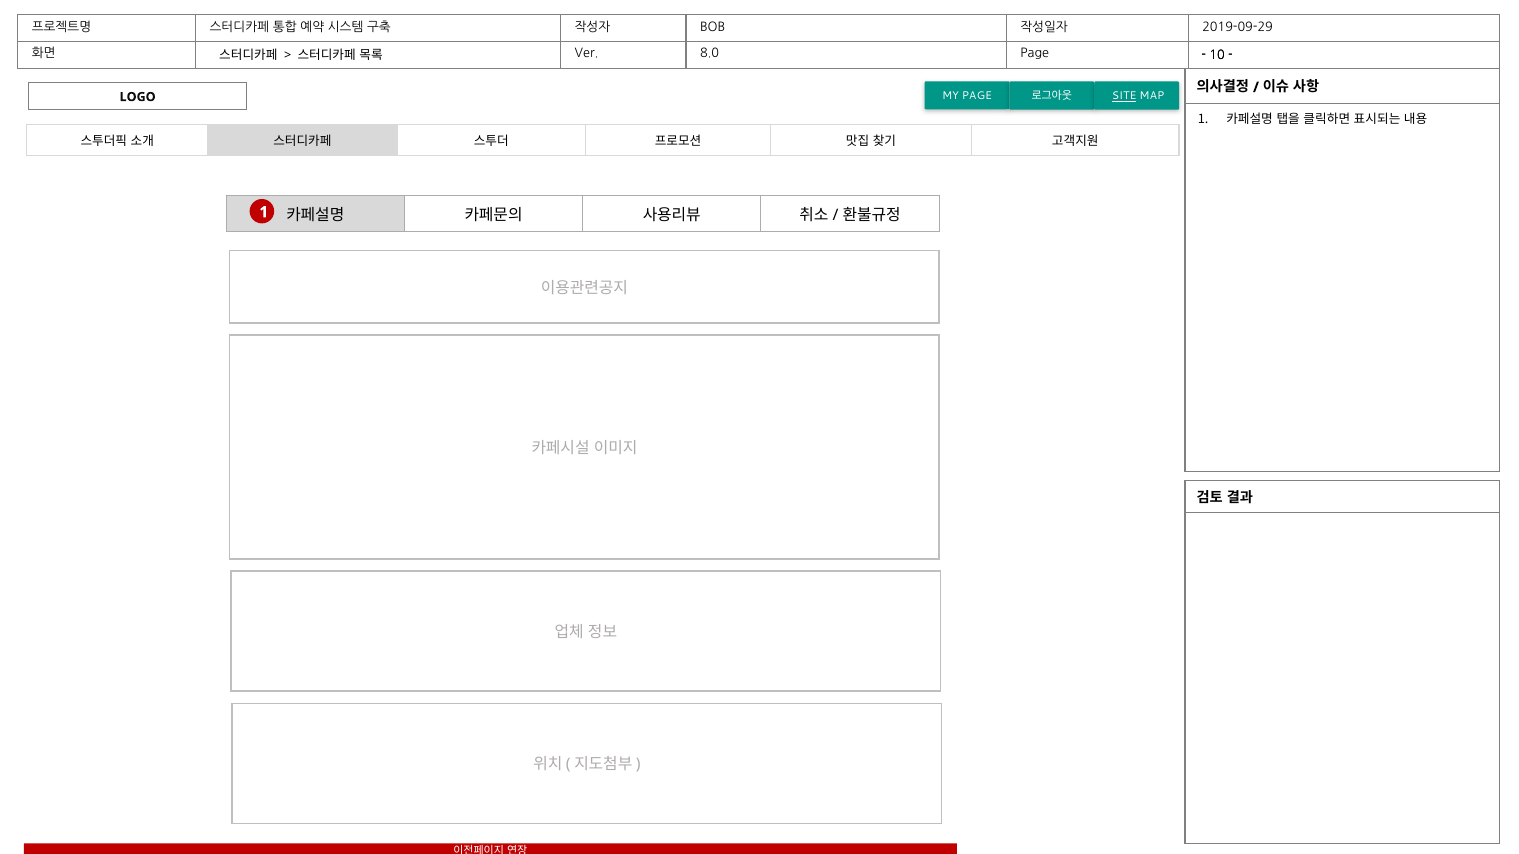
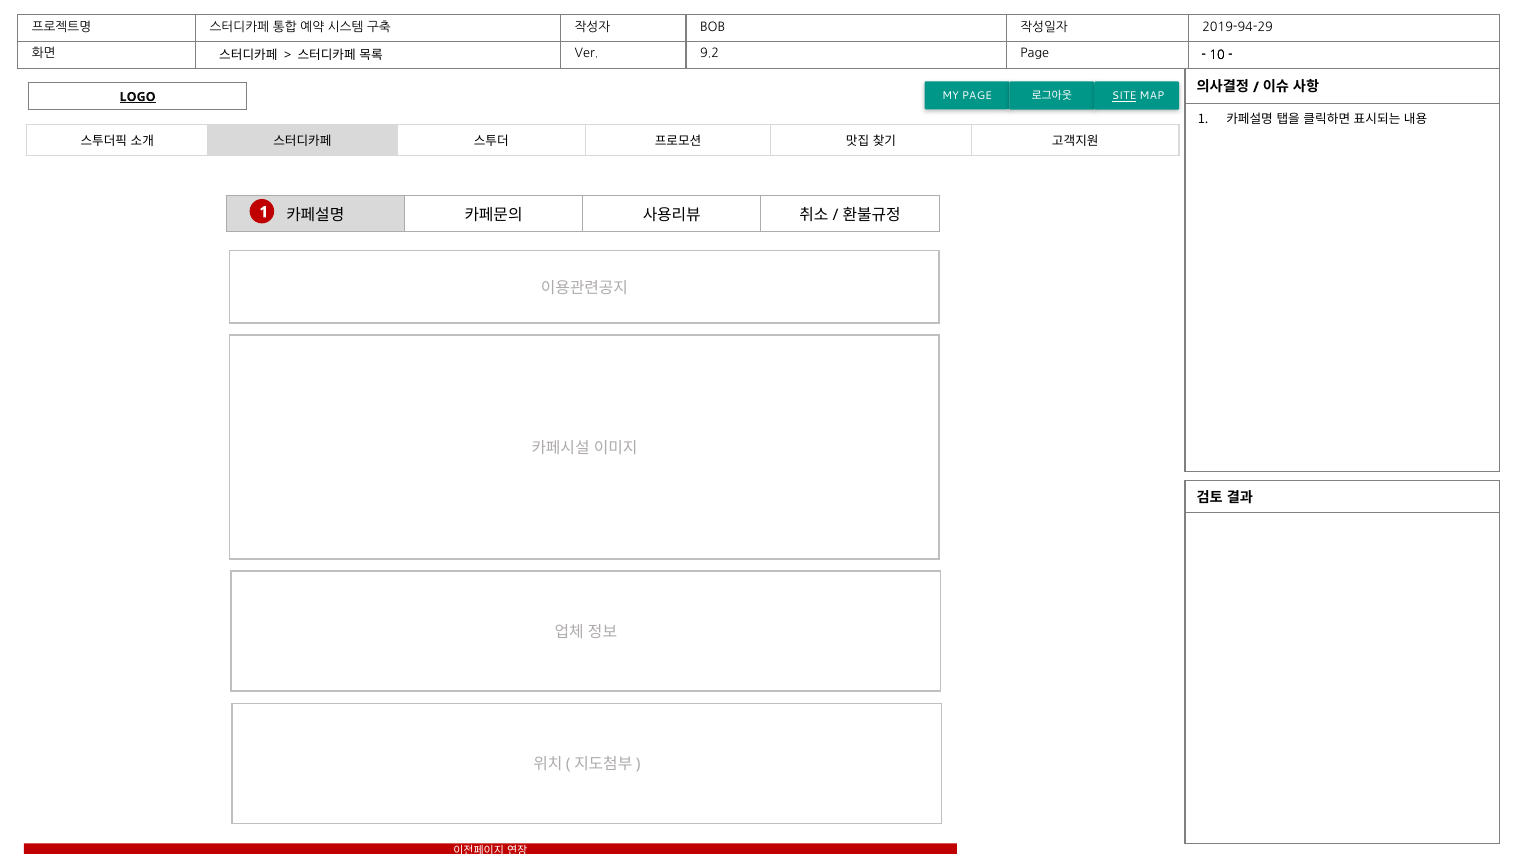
2019-09-29: 2019-09-29 -> 2019-94-29 (1238, 27)
8.0: 8.0 -> 9.2 (710, 54)
LOGO underline: none -> present (138, 97)
